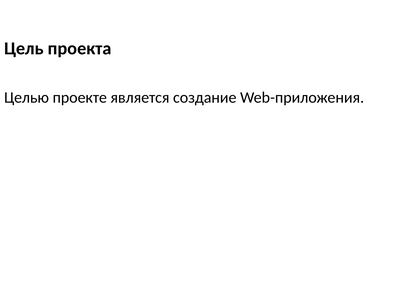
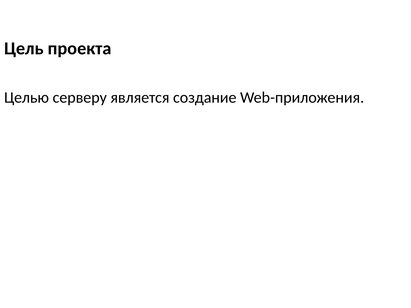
проекте: проекте -> серверу (80, 98)
